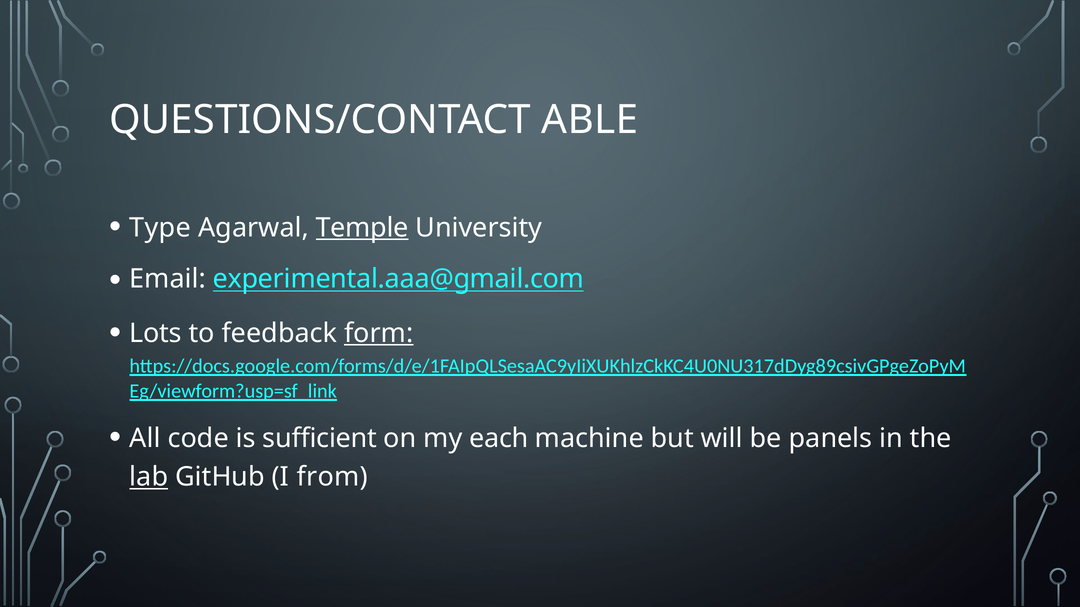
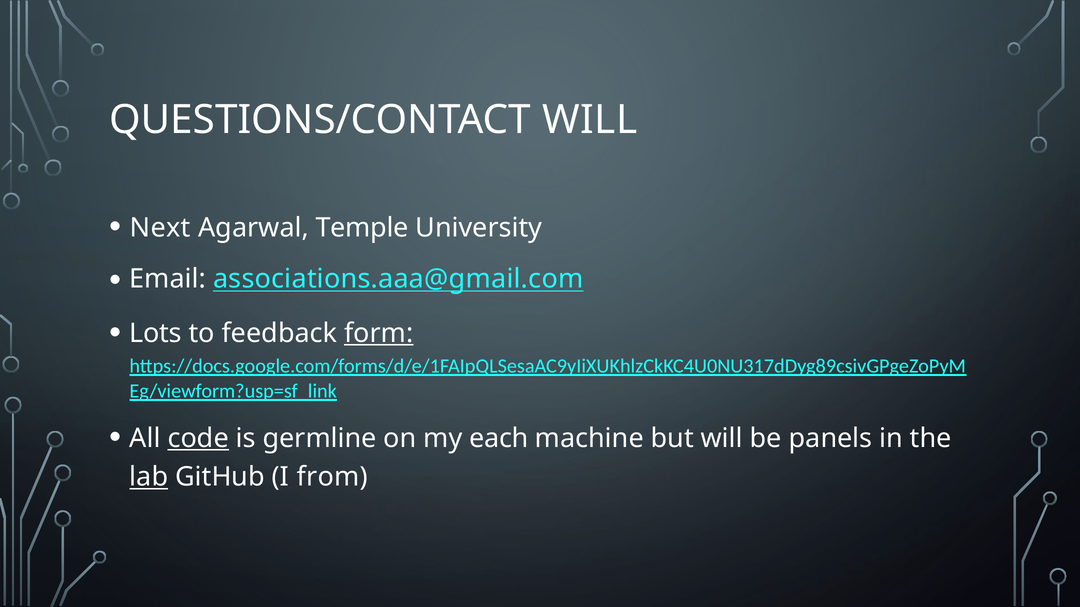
QUESTIONS/CONTACT ABLE: ABLE -> WILL (590, 120)
Type: Type -> Next (160, 228)
Temple underline: present -> none (362, 228)
experimental.aaa@gmail.com: experimental.aaa@gmail.com -> associations.aaa@gmail.com (398, 279)
code underline: none -> present (198, 438)
sufficient: sufficient -> germline (320, 438)
